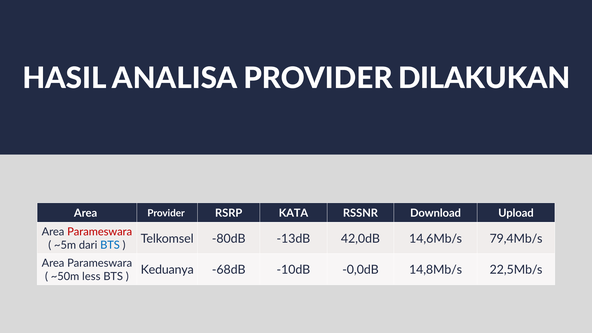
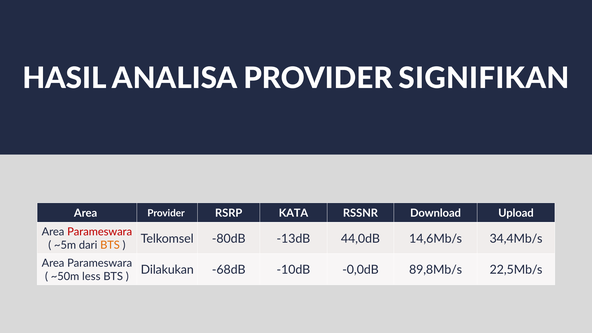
DILAKUKAN: DILAKUKAN -> SIGNIFIKAN (484, 78)
42,0dB: 42,0dB -> 44,0dB (360, 239)
79,4Mb/s: 79,4Mb/s -> 34,4Mb/s (516, 239)
BTS colour: blue -> orange (110, 245)
Keduanya: Keduanya -> Dilakukan (167, 270)
14,8Mb/s: 14,8Mb/s -> 89,8Mb/s (436, 270)
